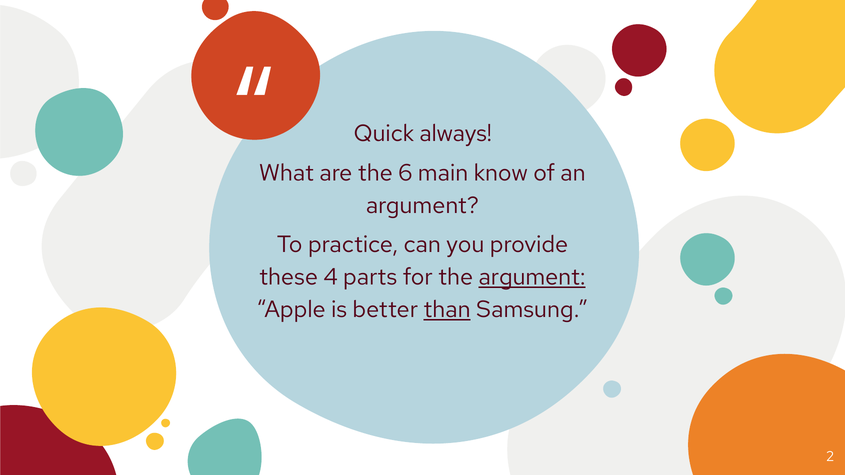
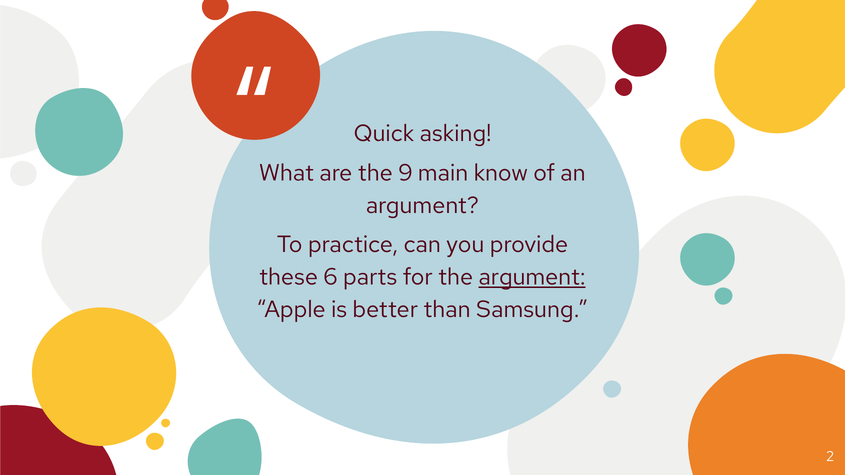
always: always -> asking (456, 134)
6: 6 -> 9 (405, 173)
4: 4 -> 6 (330, 277)
than underline: present -> none (447, 310)
